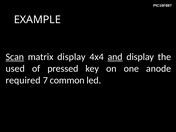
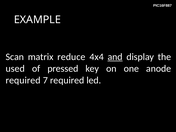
Scan underline: present -> none (15, 57)
matrix display: display -> reduce (71, 57)
7 common: common -> required (67, 80)
